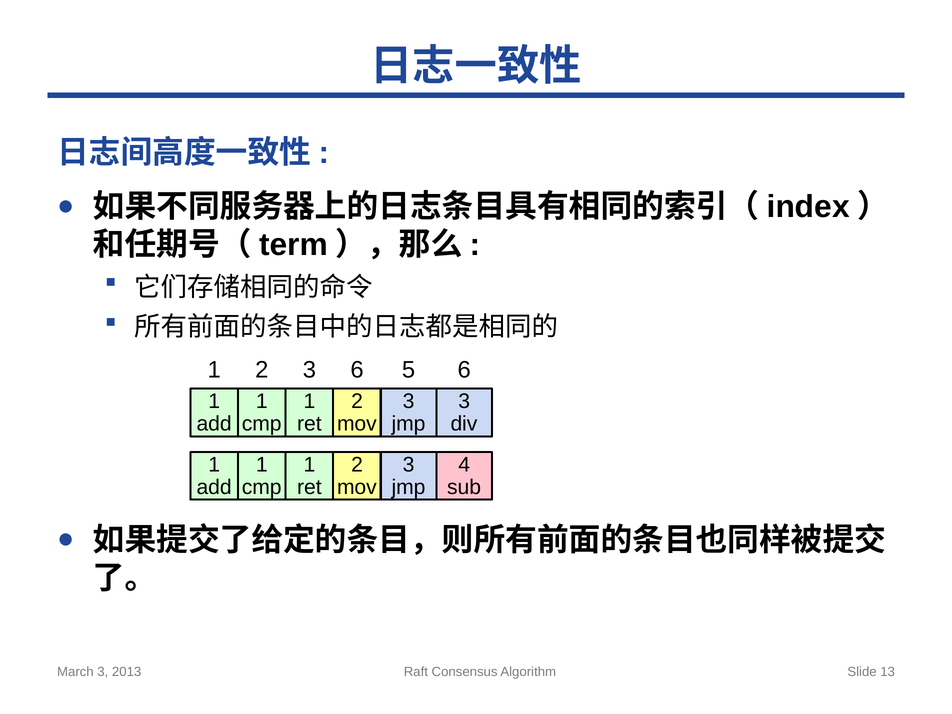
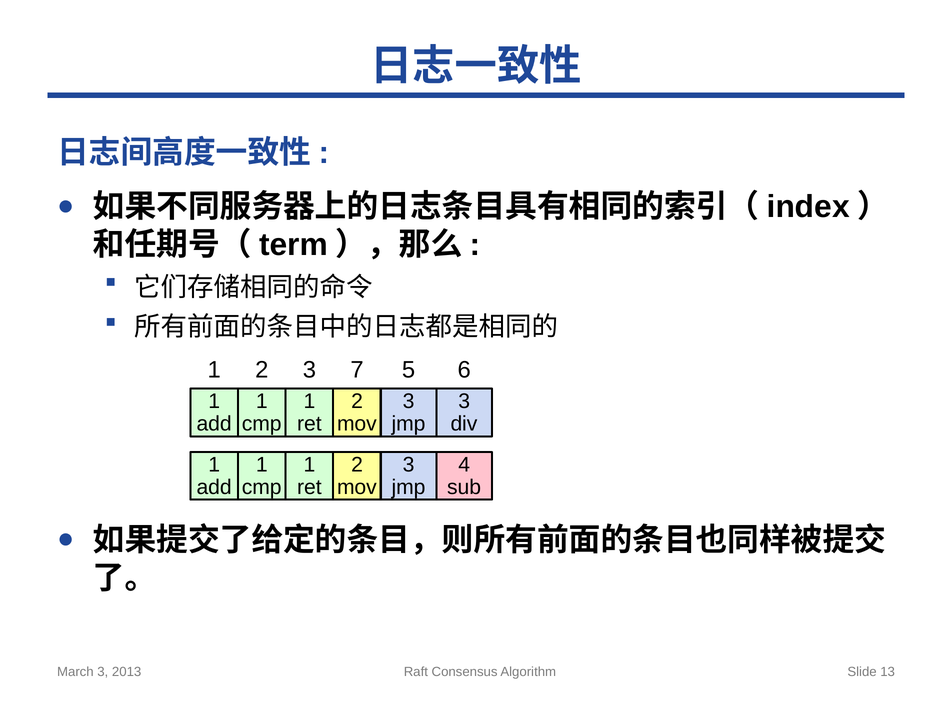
3 6: 6 -> 7 (357, 370)
